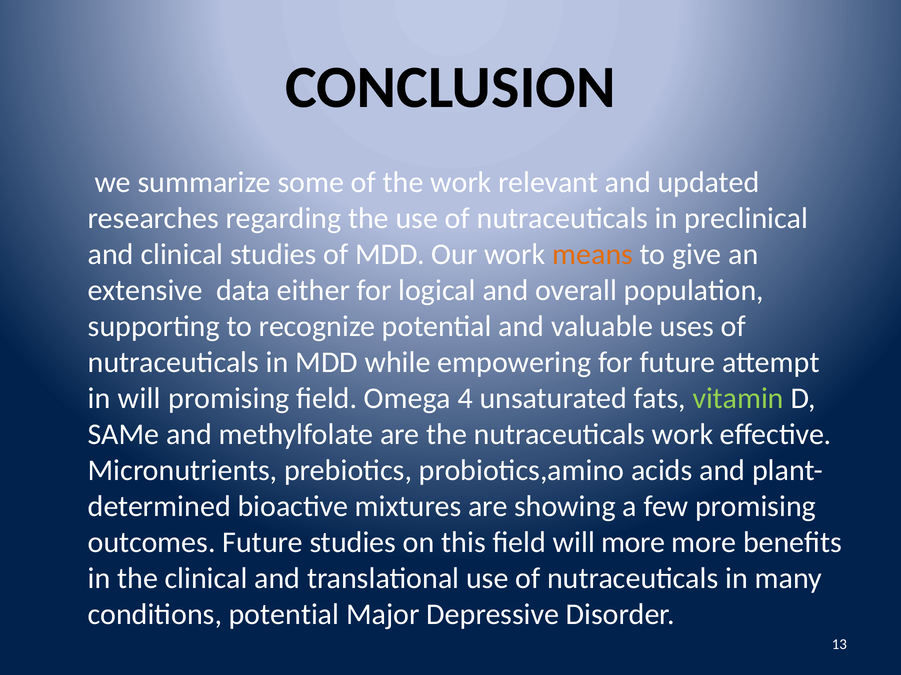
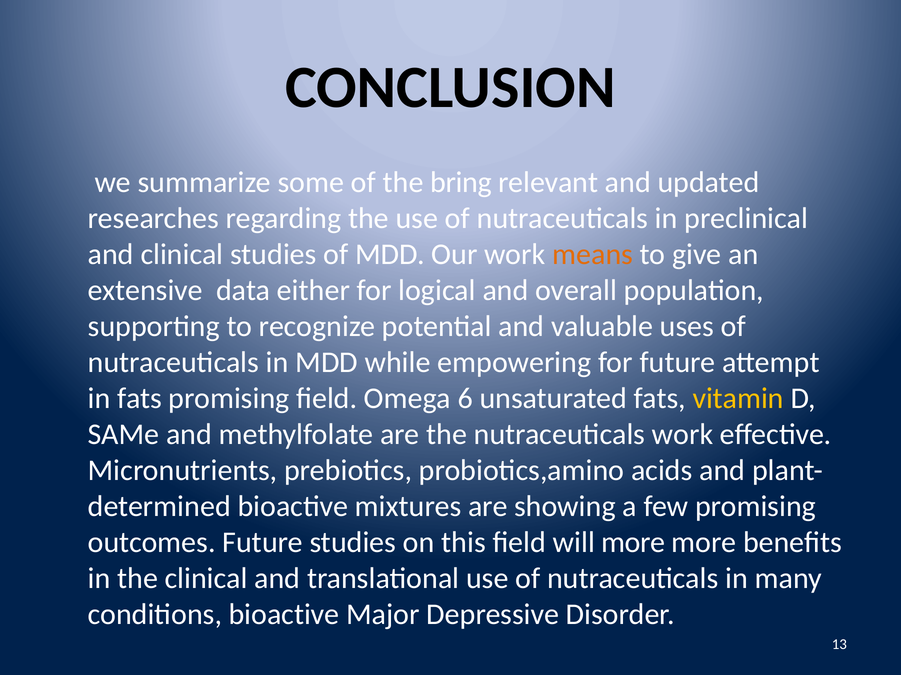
the work: work -> bring (461, 182)
in will: will -> fats (140, 399)
4: 4 -> 6 (465, 399)
vitamin colour: light green -> yellow (738, 399)
conditions potential: potential -> bioactive (284, 615)
